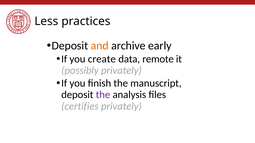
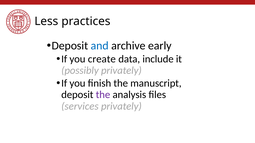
and colour: orange -> blue (100, 46)
remote: remote -> include (158, 59)
certifies: certifies -> services (80, 106)
